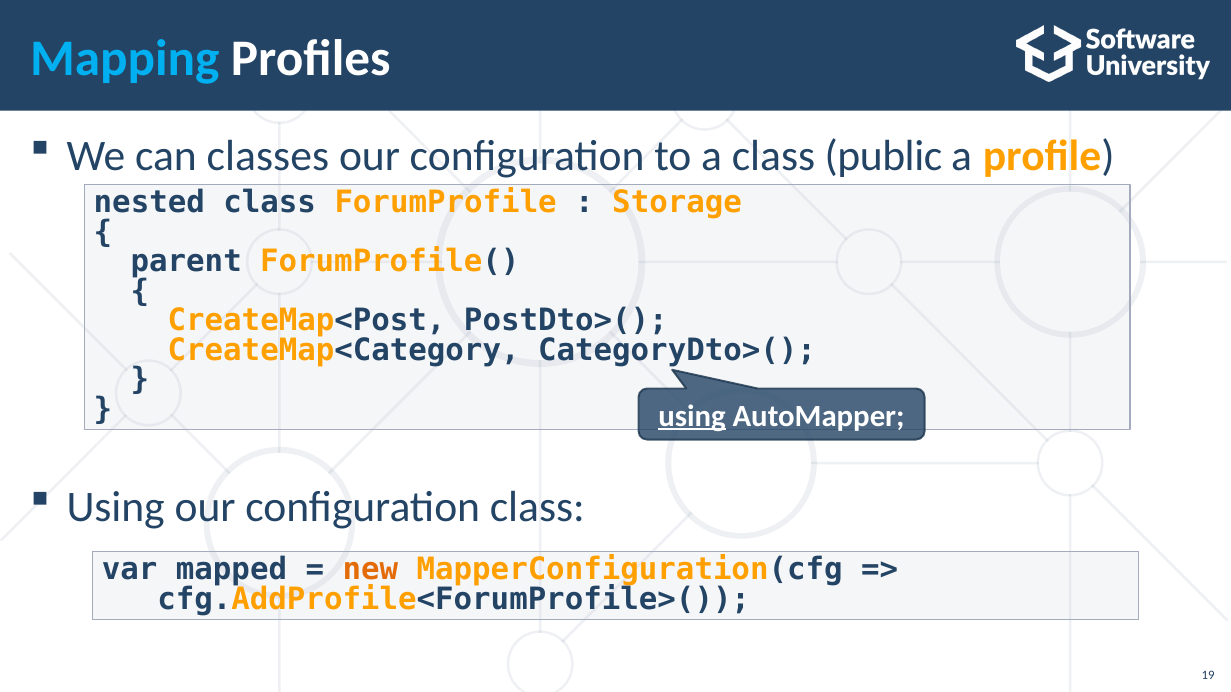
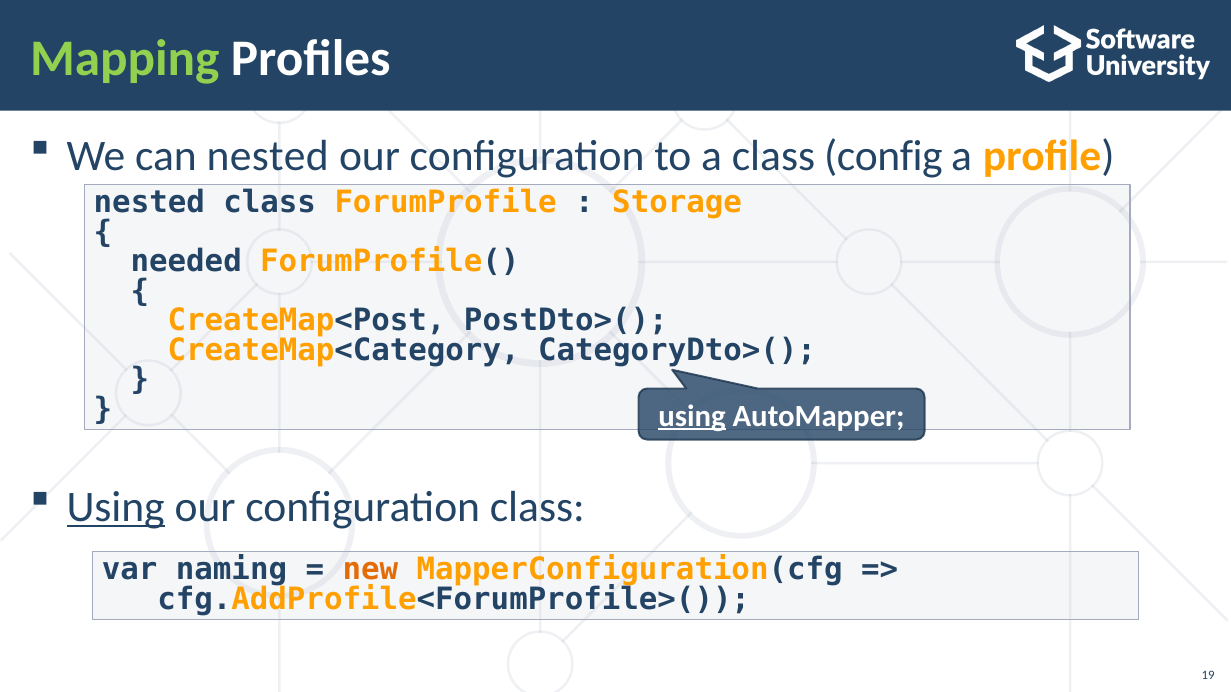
Mapping colour: light blue -> light green (125, 58)
can classes: classes -> nested (268, 156)
public: public -> config (883, 156)
parent: parent -> needed (186, 262)
Using underline: none -> present (116, 508)
mapped: mapped -> naming (231, 570)
